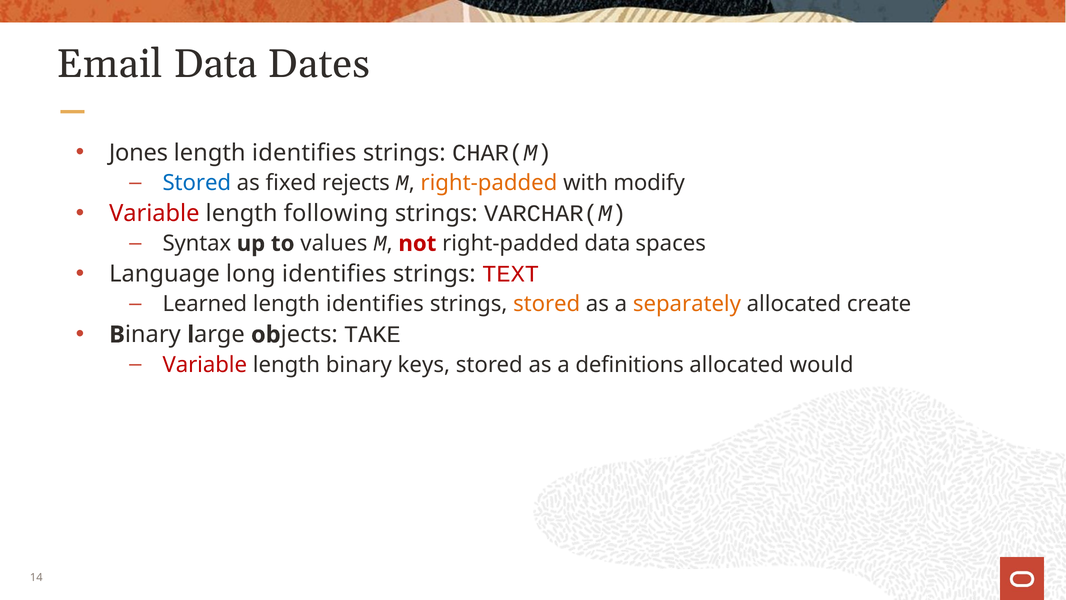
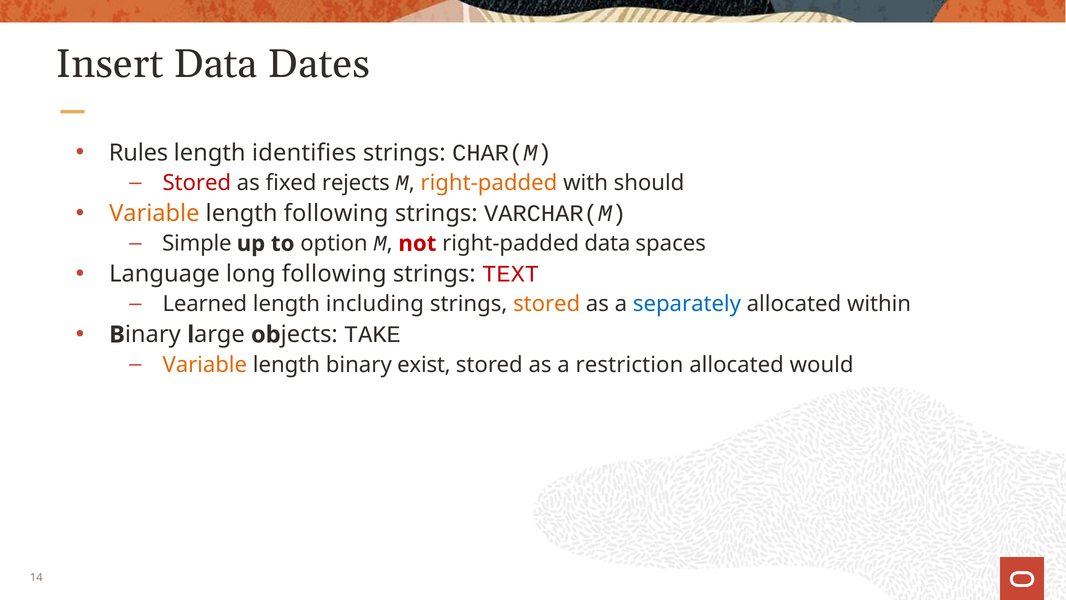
Email: Email -> Insert (110, 64)
Jones: Jones -> Rules (138, 153)
Stored colour: blue -> red (197, 183)
modify: modify -> should (649, 183)
Variable colour: red -> orange (154, 213)
Syntax: Syntax -> Simple (197, 243)
values: values -> option (334, 243)
long identifies: identifies -> following (334, 274)
identifies: identifies -> including (375, 304)
separately colour: orange -> blue (687, 304)
create: create -> within (879, 304)
Variable colour: red -> orange (205, 365)
keys: keys -> exist (424, 365)
definitions: definitions -> restriction (629, 365)
